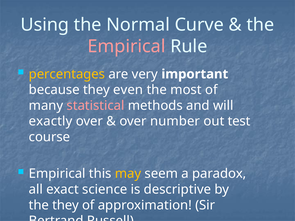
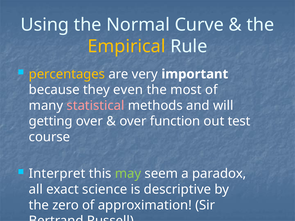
Empirical colour: pink -> yellow (127, 46)
exactly: exactly -> getting (51, 121)
number: number -> function (175, 121)
Empirical: Empirical -> Interpret (57, 174)
may colour: yellow -> light green (128, 174)
the they: they -> zero (66, 205)
